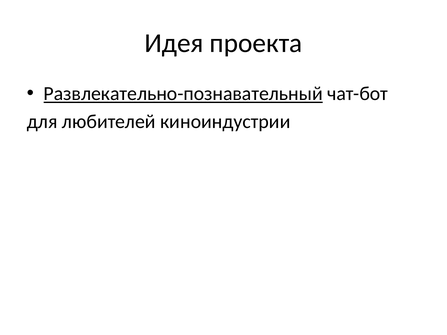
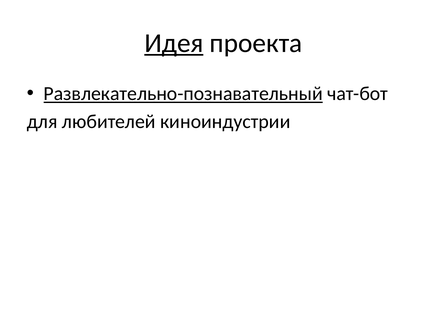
Идея underline: none -> present (174, 43)
